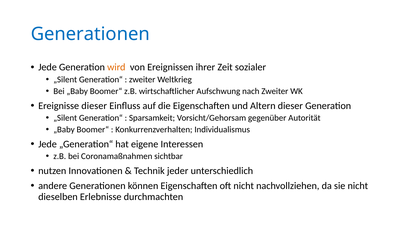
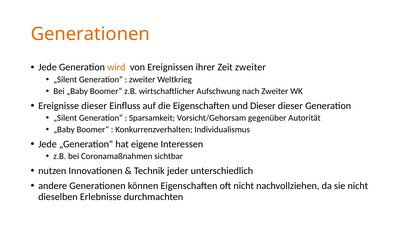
Generationen colour: blue -> orange (90, 34)
Zeit sozialer: sozialer -> zweiter (250, 67)
und Altern: Altern -> Dieser (263, 106)
